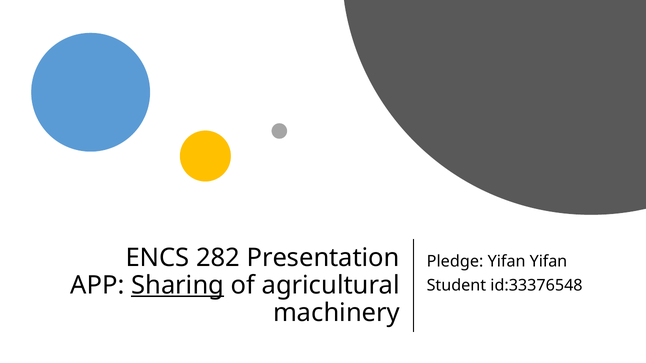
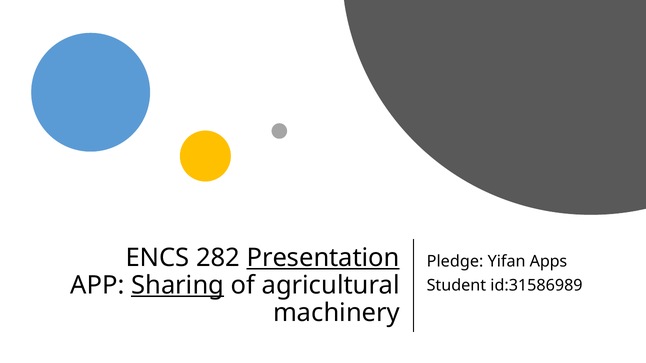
Presentation underline: none -> present (323, 258)
Yifan Yifan: Yifan -> Apps (548, 262)
id:33376548: id:33376548 -> id:31586989 (536, 286)
